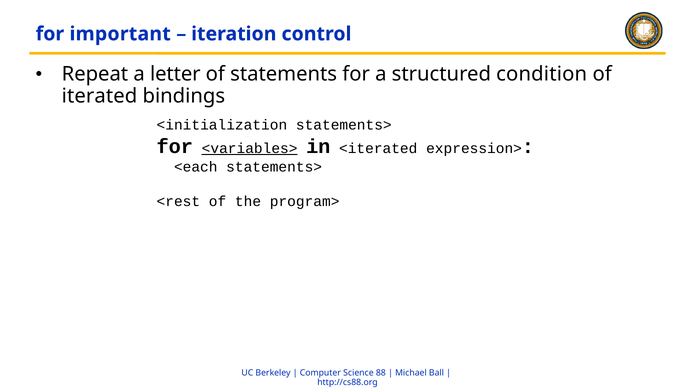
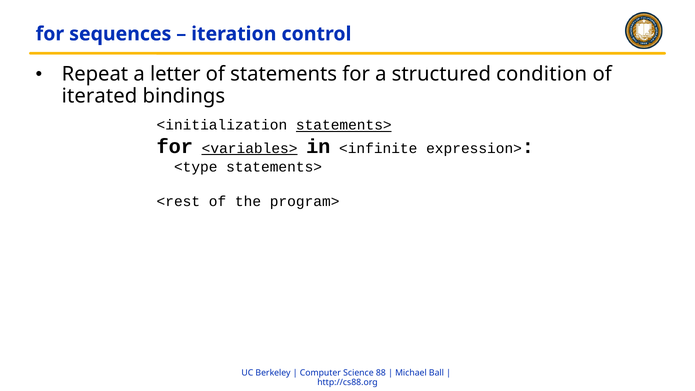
important: important -> sequences (120, 34)
statements> underline: none -> present (344, 125)
<iterated: <iterated -> <infinite (378, 148)
<each: <each -> <type (196, 167)
